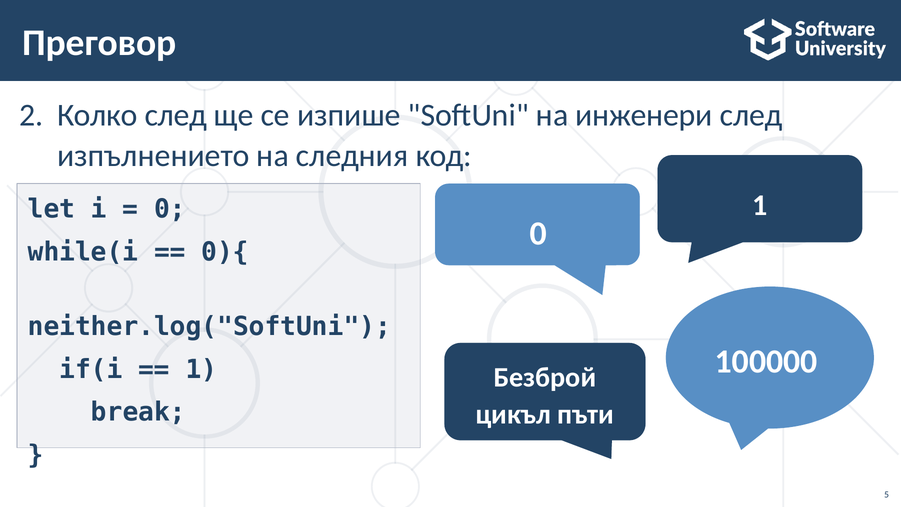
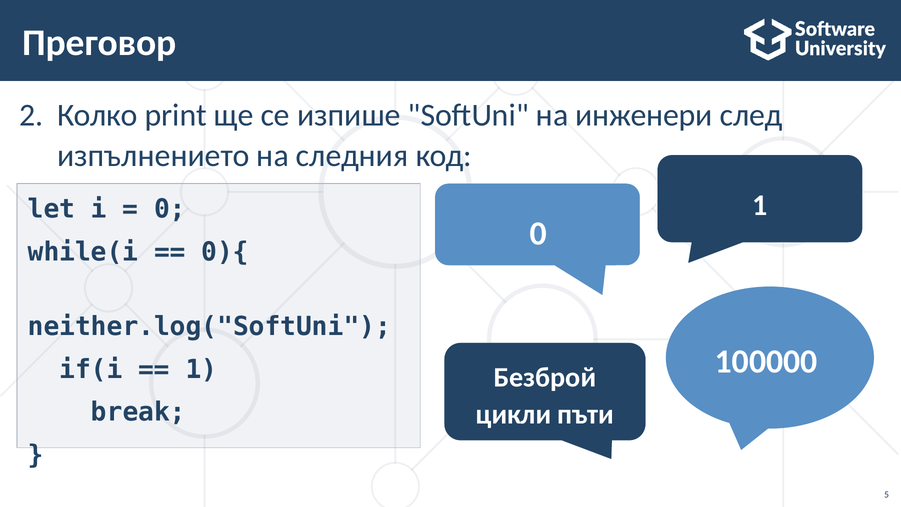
Колко след: след -> print (176, 115)
цикъл: цикъл -> цикли (513, 414)
